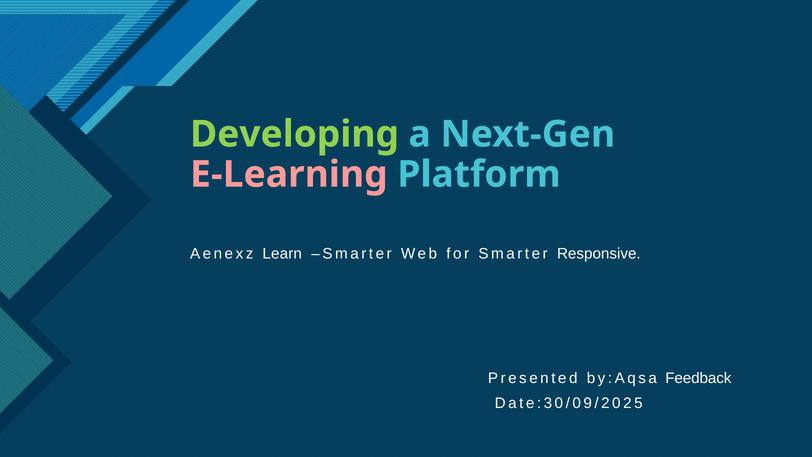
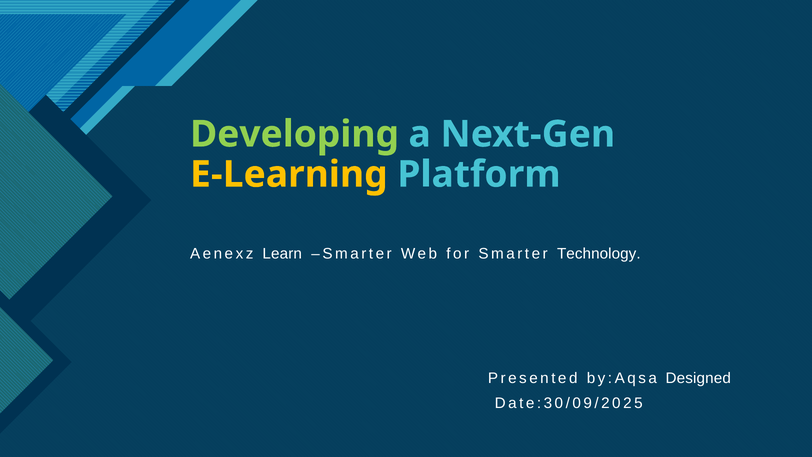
E-Learning colour: pink -> yellow (289, 174)
Responsive: Responsive -> Technology (599, 254)
Feedback: Feedback -> Designed (698, 378)
